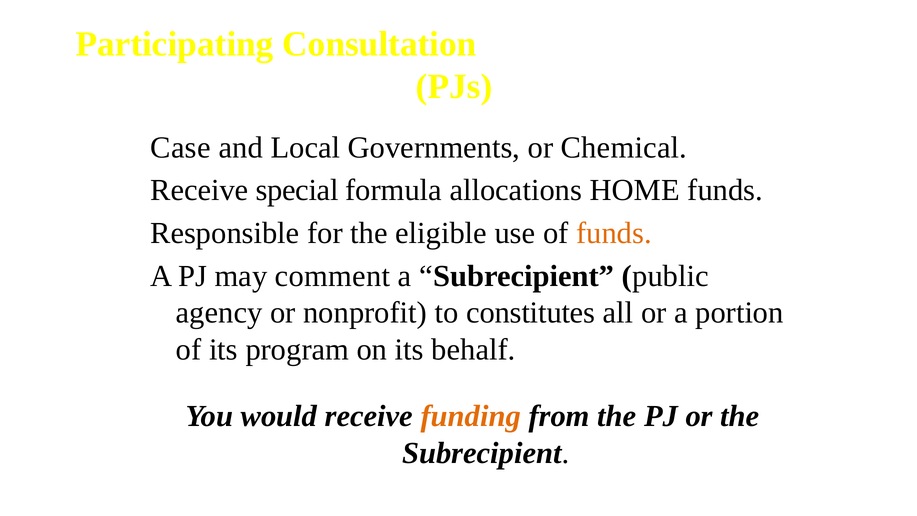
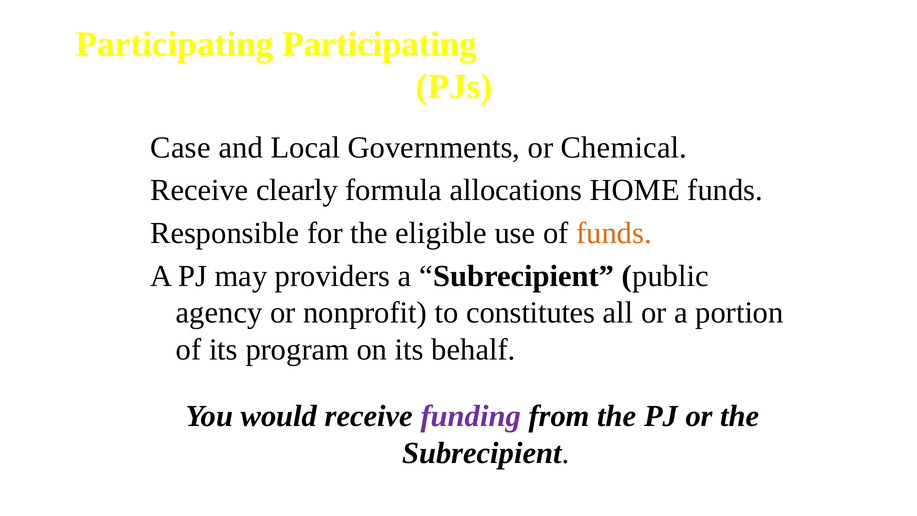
Participating Consultation: Consultation -> Participating (380, 44)
special: special -> clearly (297, 190)
comment: comment -> providers (333, 276)
funding colour: orange -> purple (471, 416)
